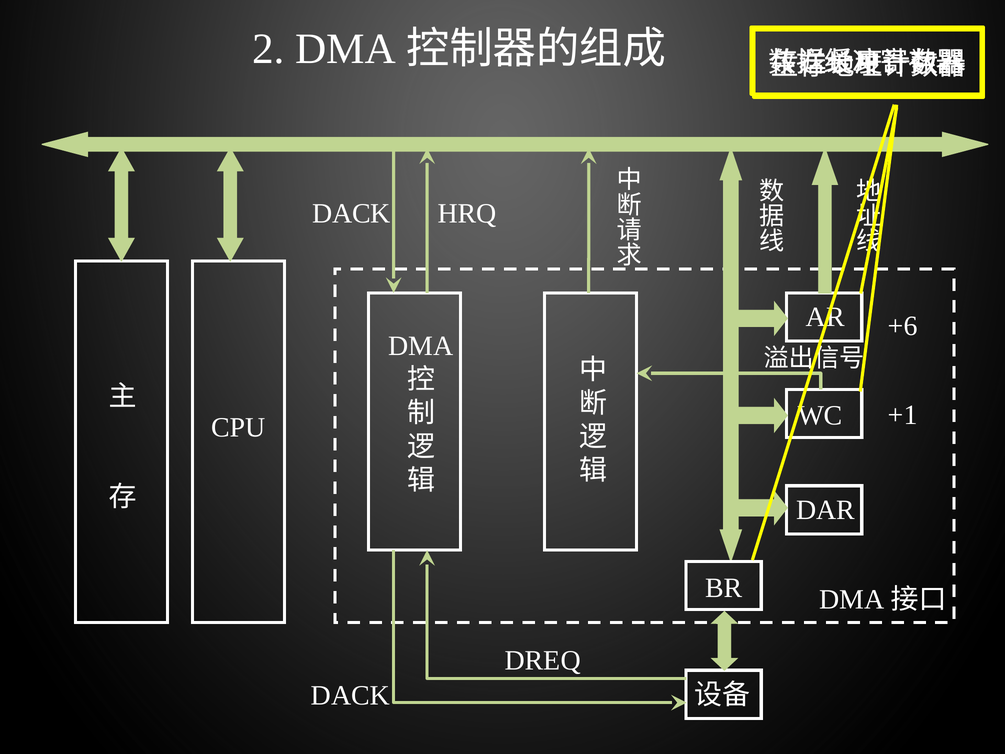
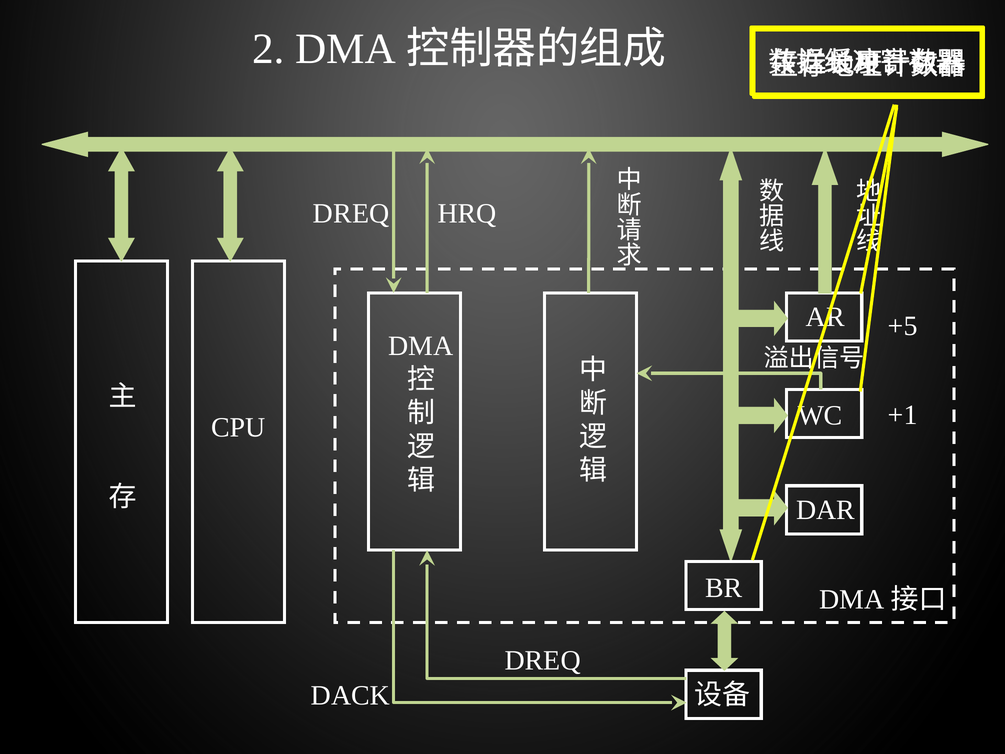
DACK: DACK -> DREQ (351, 214)
+6: +6 -> +5 (903, 326)
